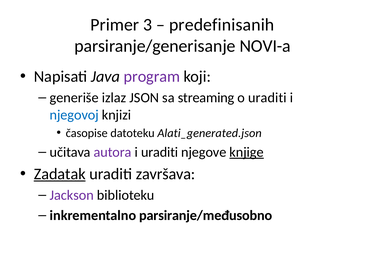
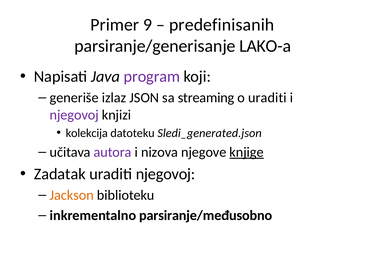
3: 3 -> 9 (148, 25)
NOVI-a: NOVI-a -> LAKO-a (265, 46)
njegovoj colour: blue -> purple (74, 115)
časopise: časopise -> kolekcija (87, 133)
Alati_generated.json: Alati_generated.json -> Sledi_generated.json (210, 133)
i uraditi: uraditi -> nizova (160, 152)
Zadatak underline: present -> none (60, 174)
uraditi završava: završava -> njegovoj (166, 174)
Jackson colour: purple -> orange (72, 195)
